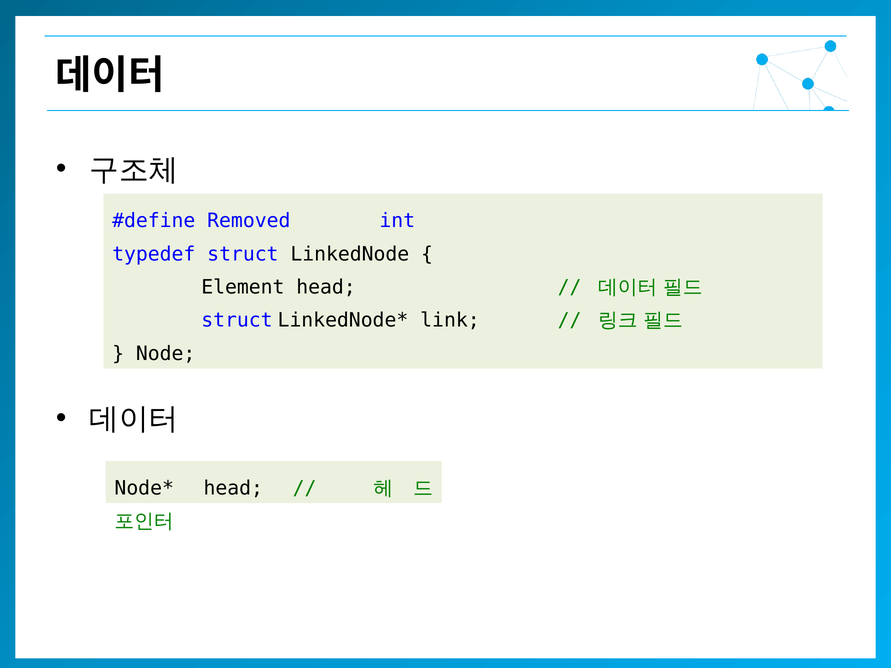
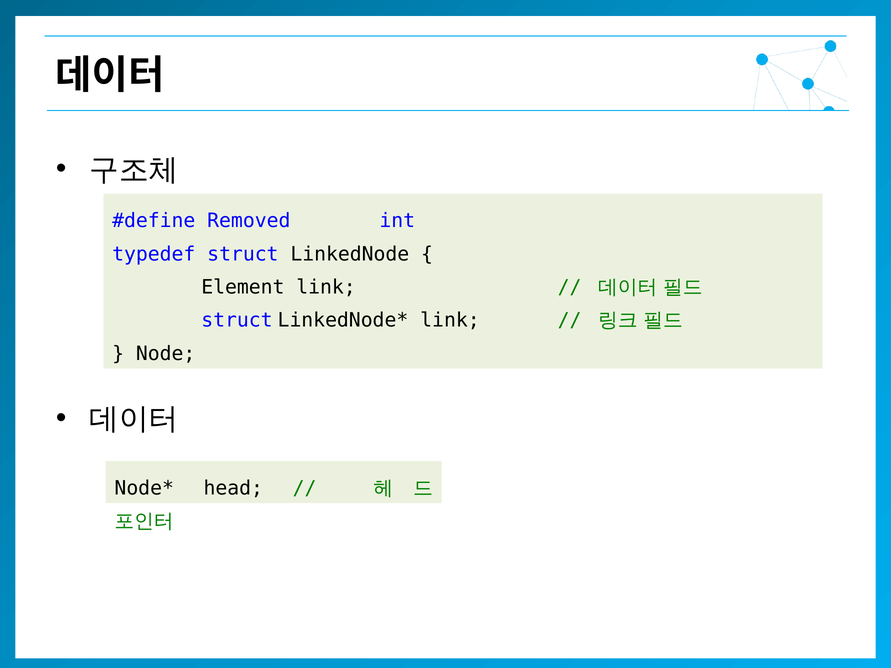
Element head: head -> link (326, 287)
